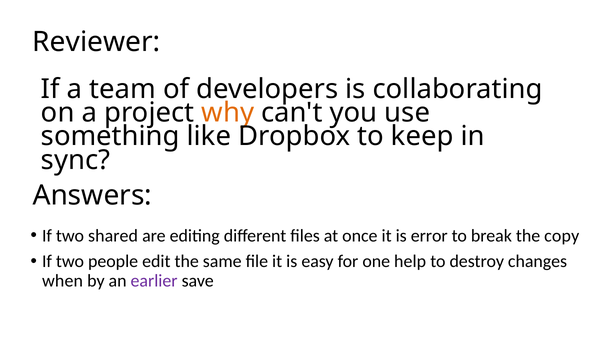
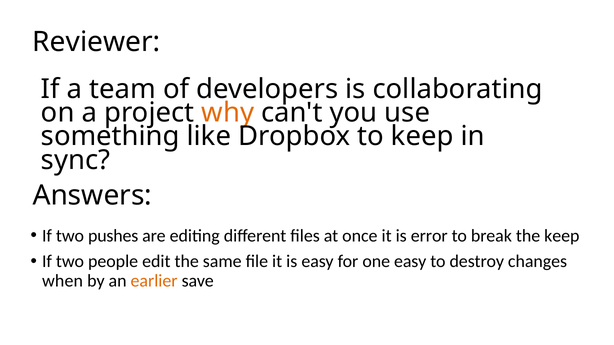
shared: shared -> pushes (113, 236)
the copy: copy -> keep (562, 236)
one help: help -> easy (410, 262)
earlier colour: purple -> orange (154, 281)
